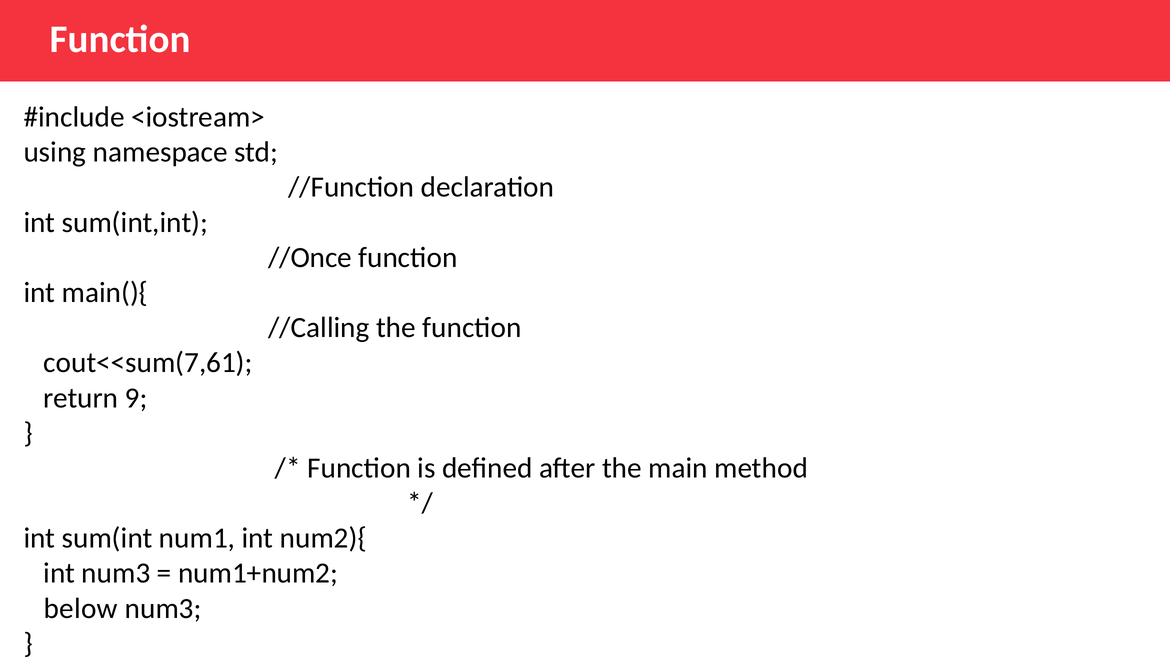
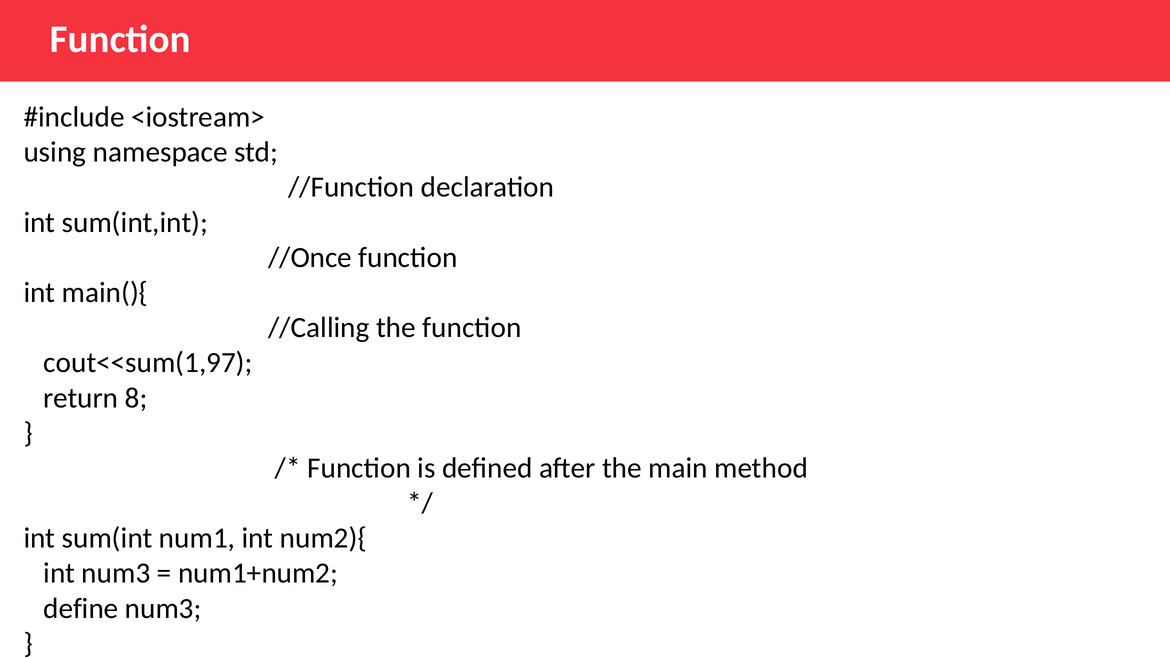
cout<<sum(7,61: cout<<sum(7,61 -> cout<<sum(1,97 (148, 363)
9: 9 -> 8 (136, 398)
below: below -> define (81, 609)
